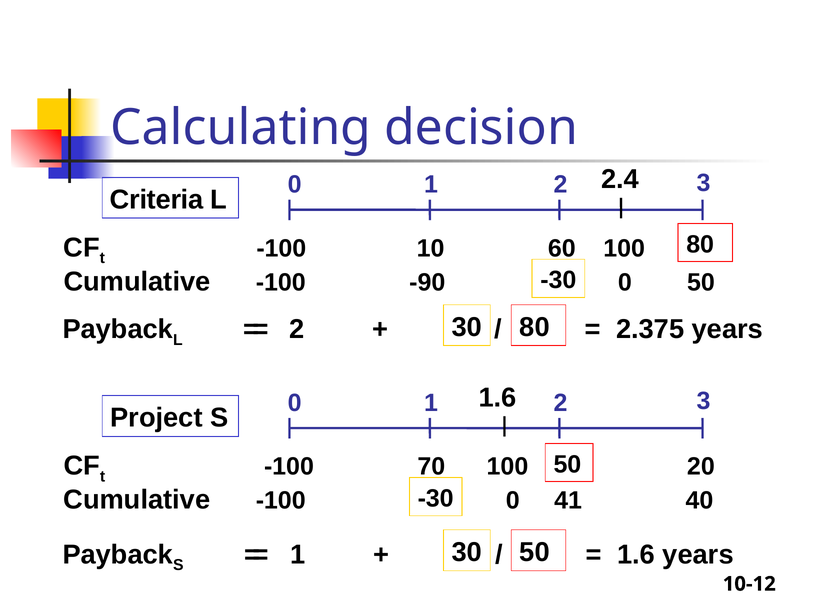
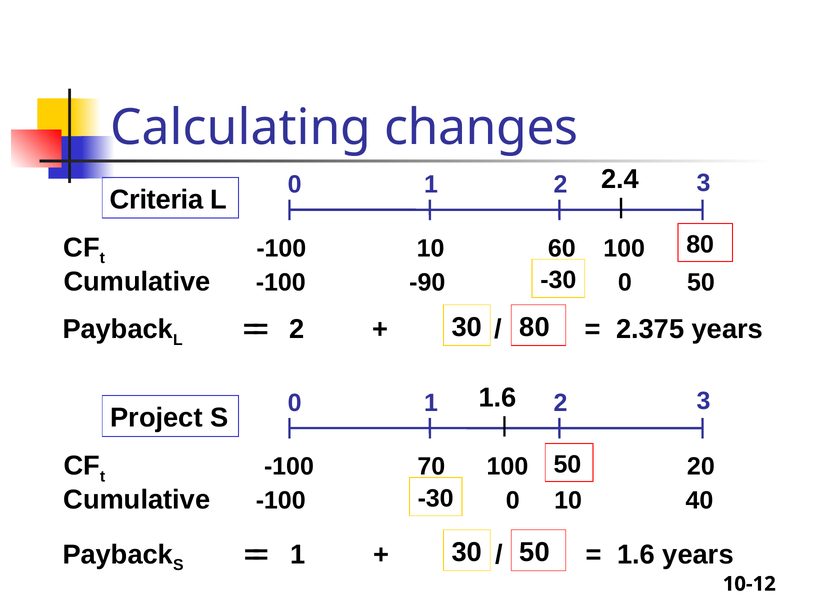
decision: decision -> changes (481, 127)
0 41: 41 -> 10 (568, 500)
